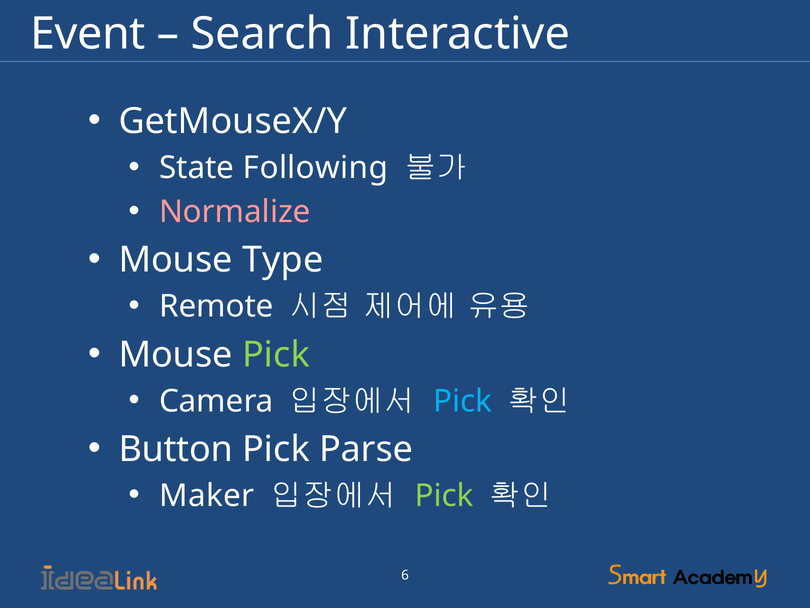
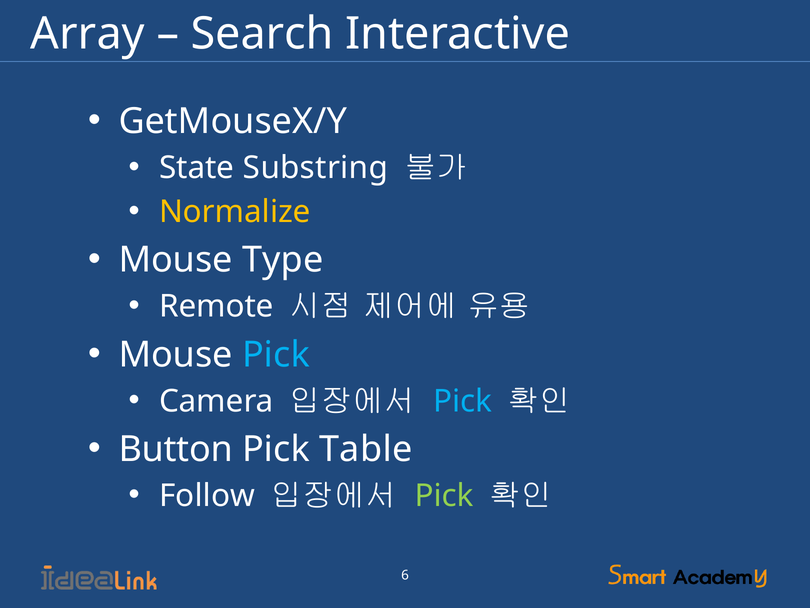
Event: Event -> Array (88, 34)
Following: Following -> Substring (315, 168)
Normalize colour: pink -> yellow (235, 212)
Pick colour: light green -> light blue (276, 354)
Parse: Parse -> Table (366, 449)
Maker: Maker -> Follow (207, 495)
